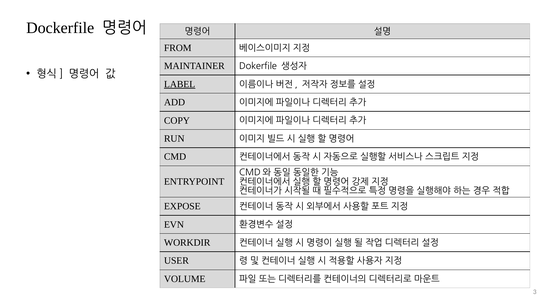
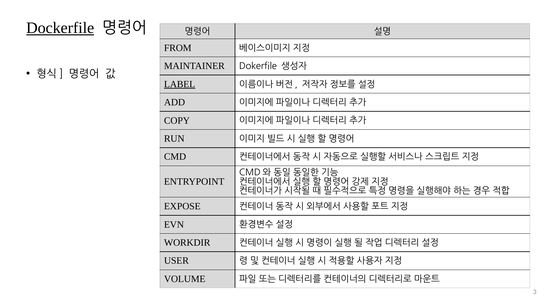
Dockerfile underline: none -> present (60, 28)
